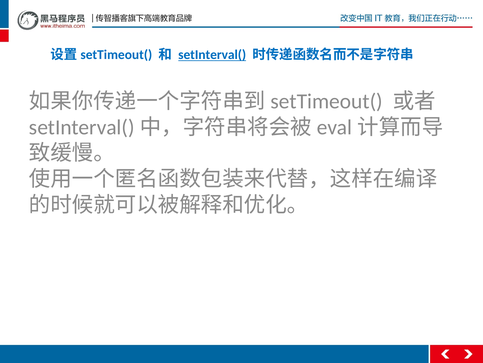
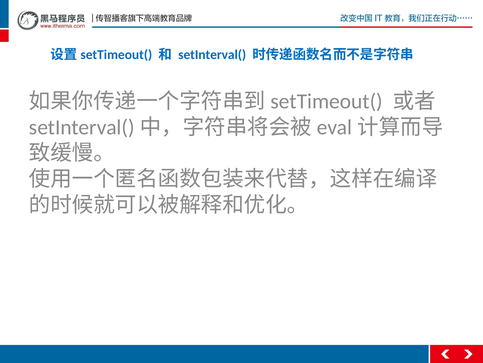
setInterval( underline: present -> none (212, 55)
